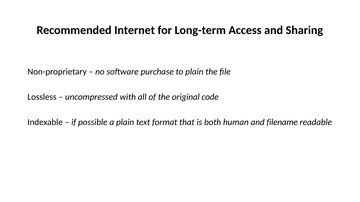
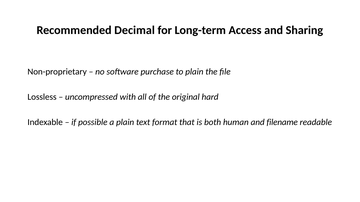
Internet: Internet -> Decimal (135, 30)
code: code -> hard (210, 97)
